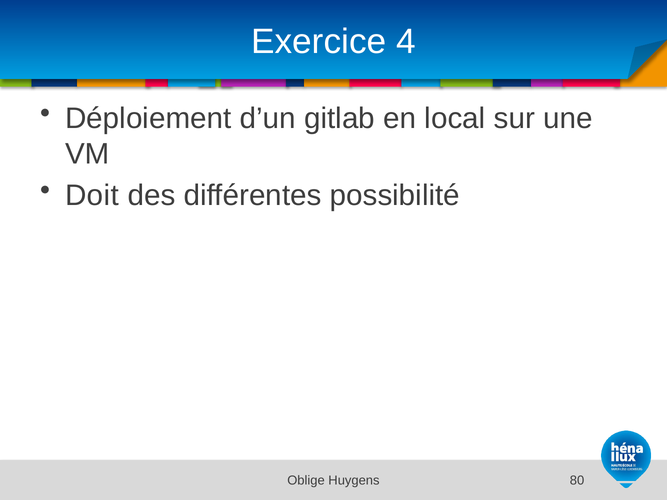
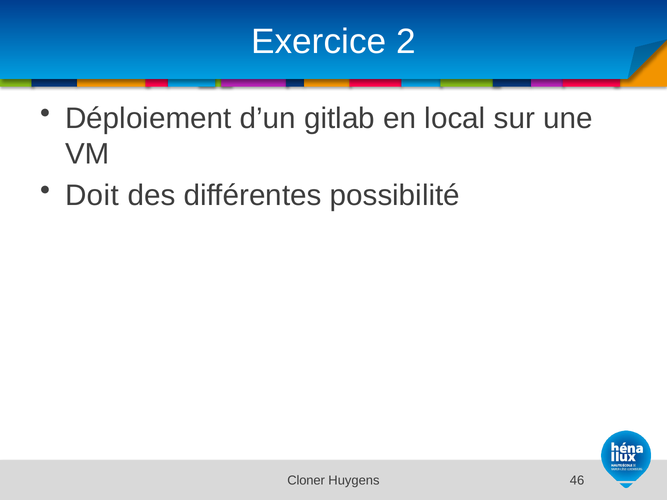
4: 4 -> 2 (406, 41)
Oblige: Oblige -> Cloner (306, 481)
80: 80 -> 46 (577, 481)
